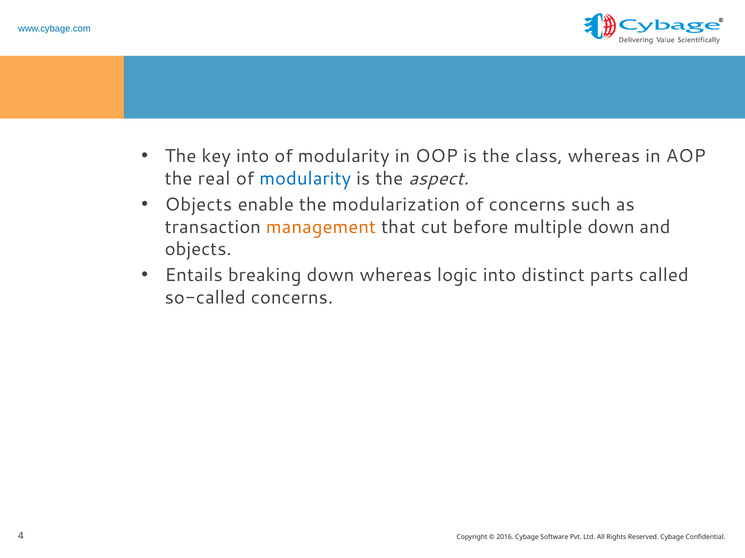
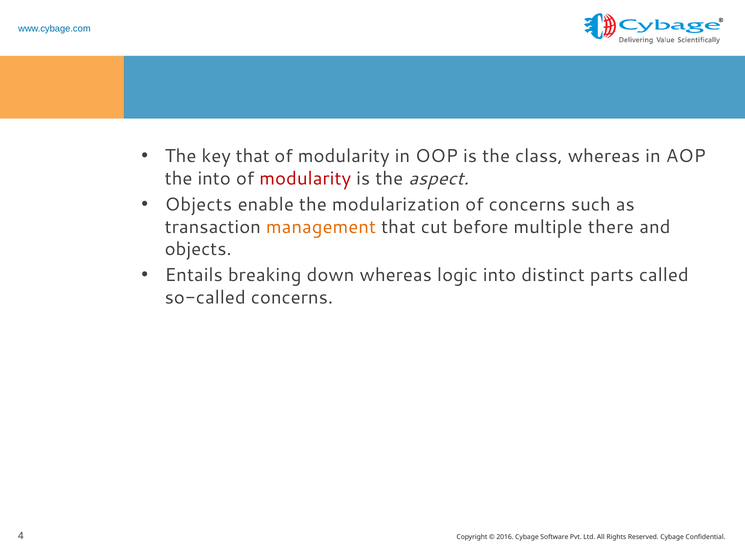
key into: into -> that (253, 156)
the real: real -> into (214, 179)
modularity colour: blue -> red (305, 179)
multiple down: down -> there (611, 227)
